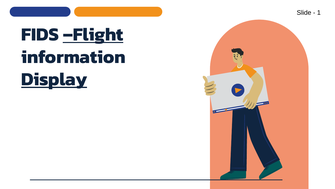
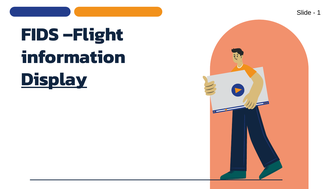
Flight underline: present -> none (93, 34)
